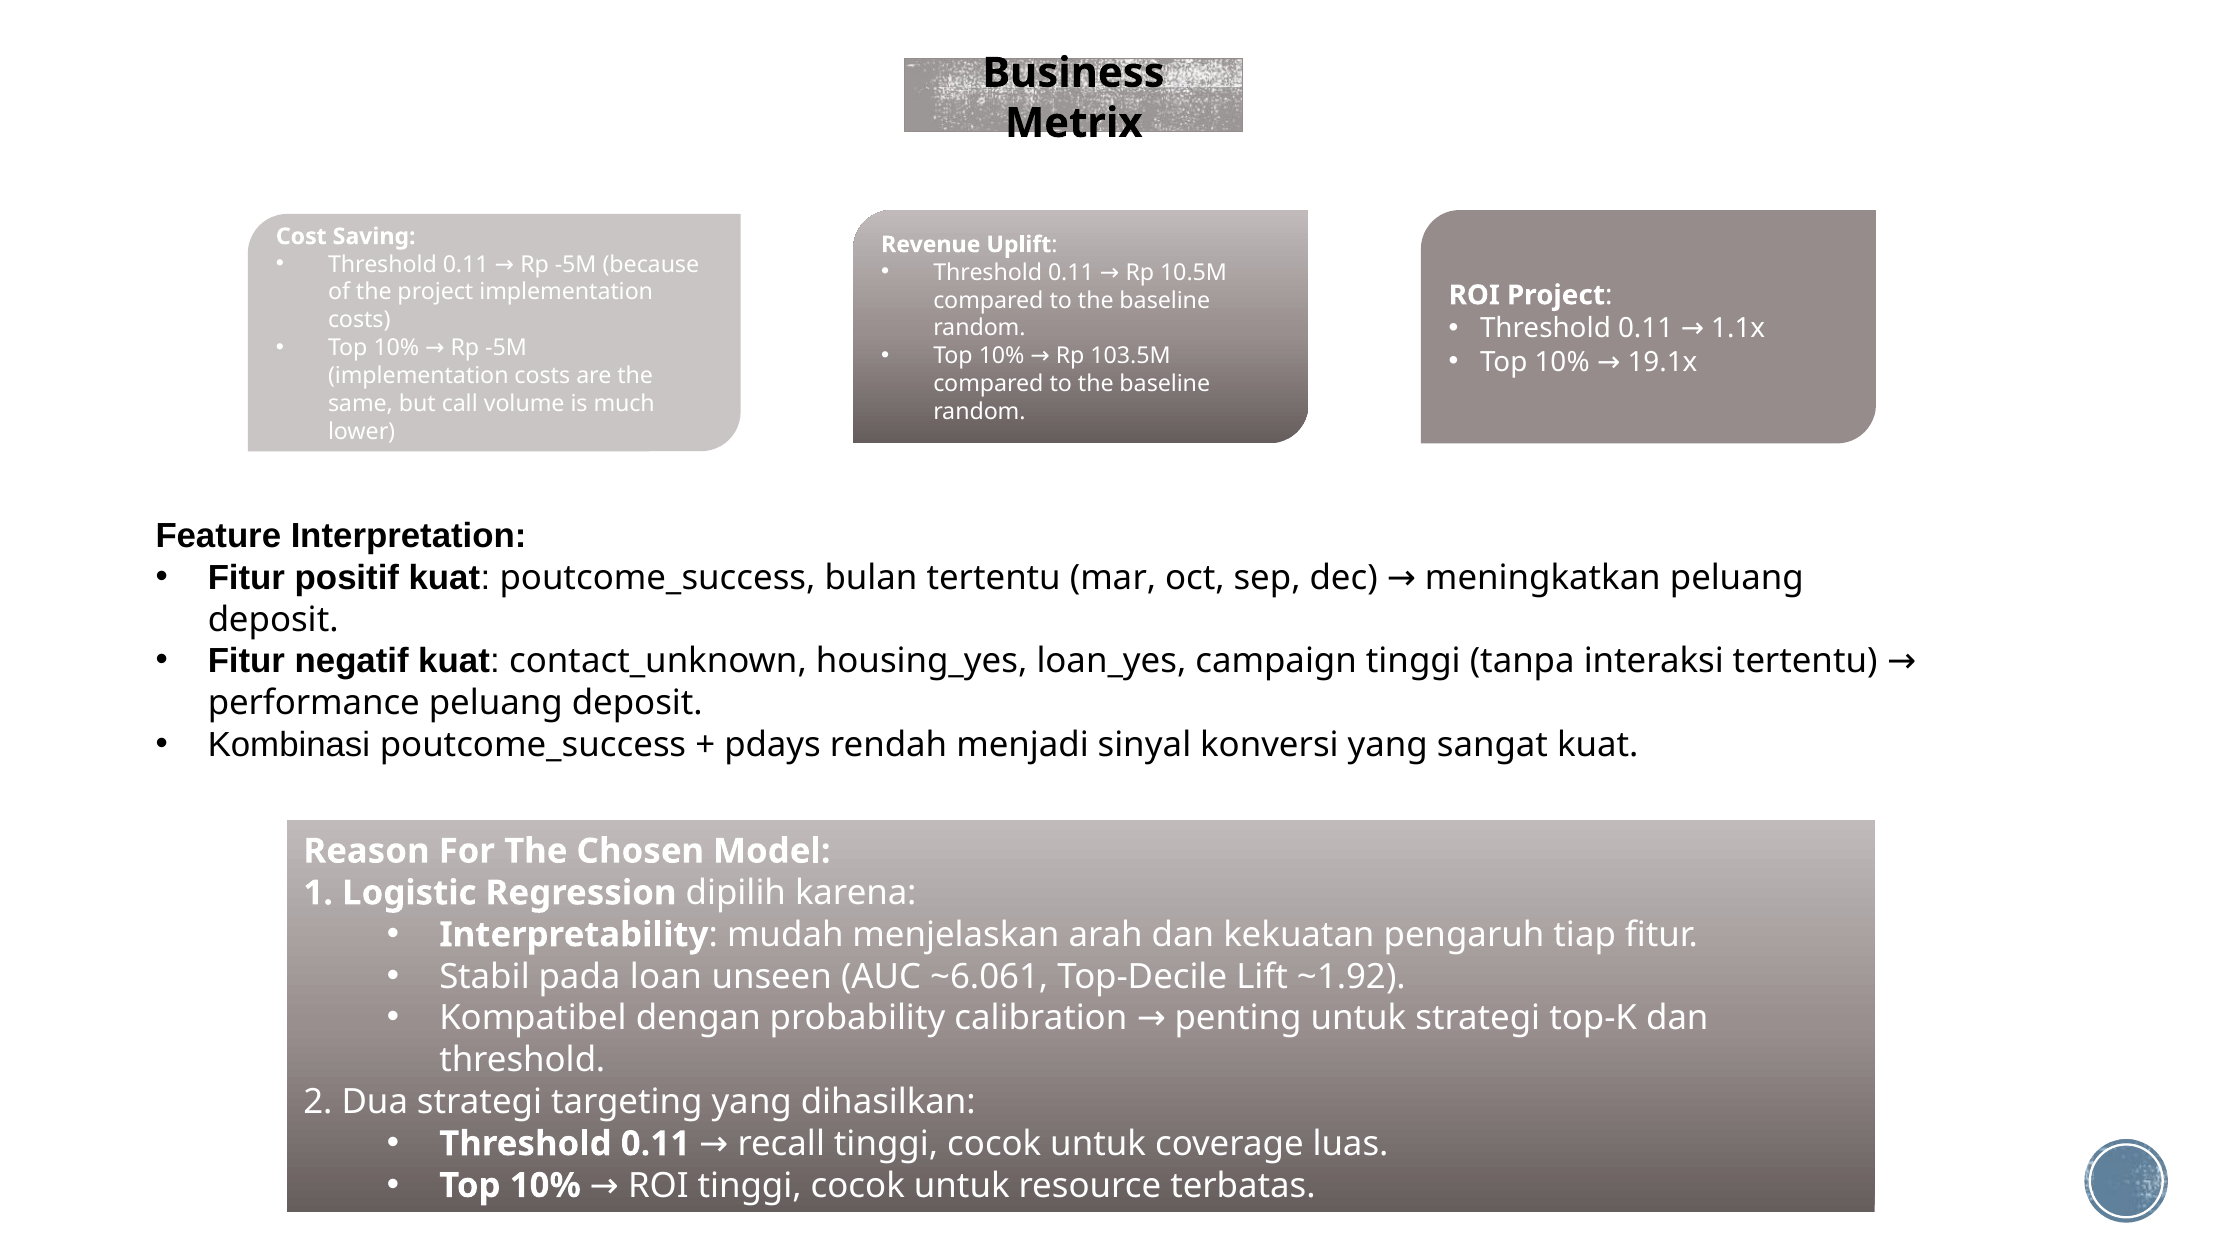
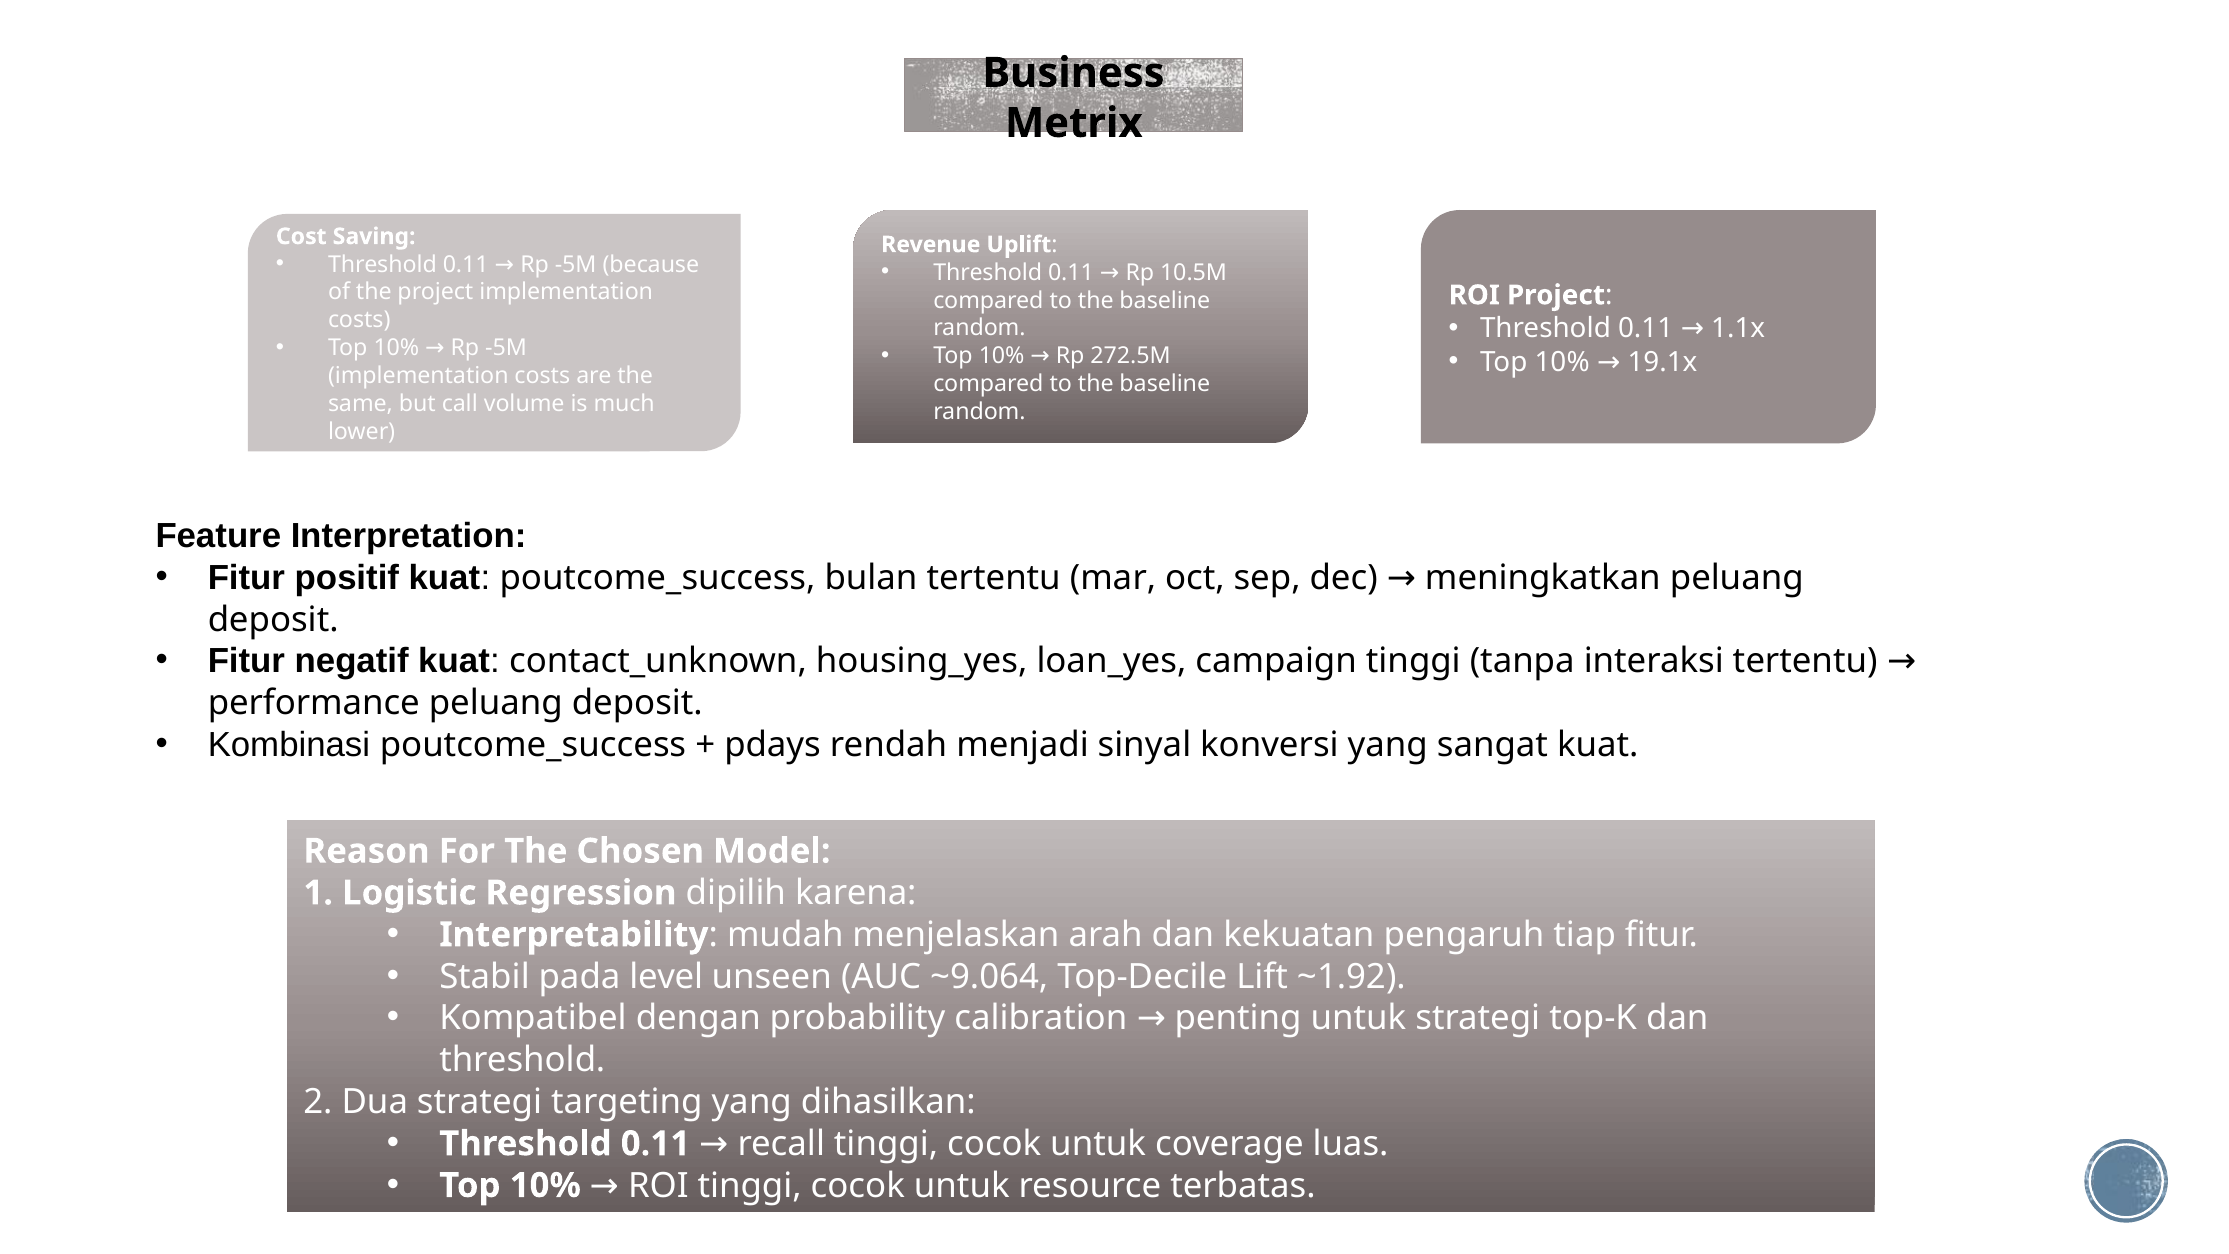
103.5M: 103.5M -> 272.5M (1131, 356)
loan: loan -> level (666, 976)
~6.061: ~6.061 -> ~9.064 (989, 976)
